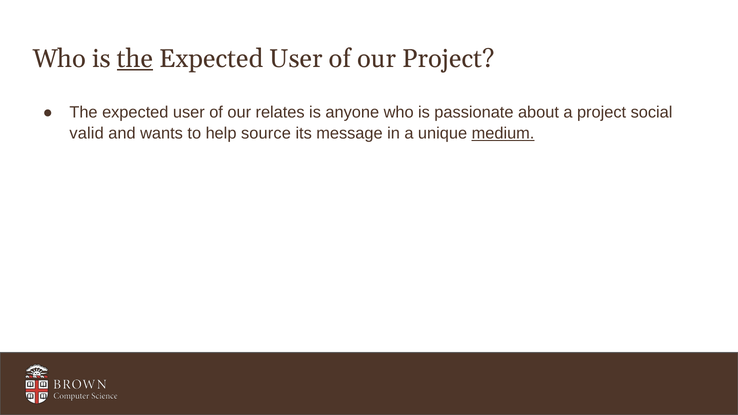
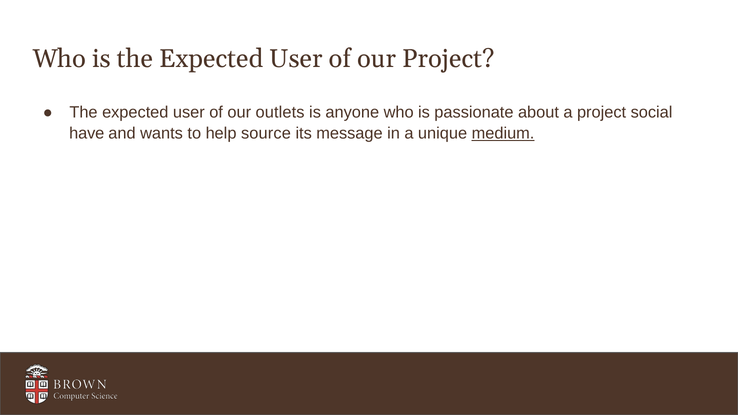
the underline: present -> none (135, 59)
relates: relates -> outlets (280, 112)
valid: valid -> have (87, 133)
